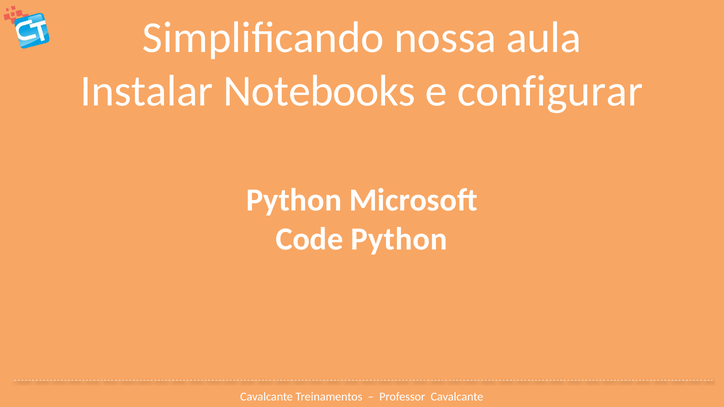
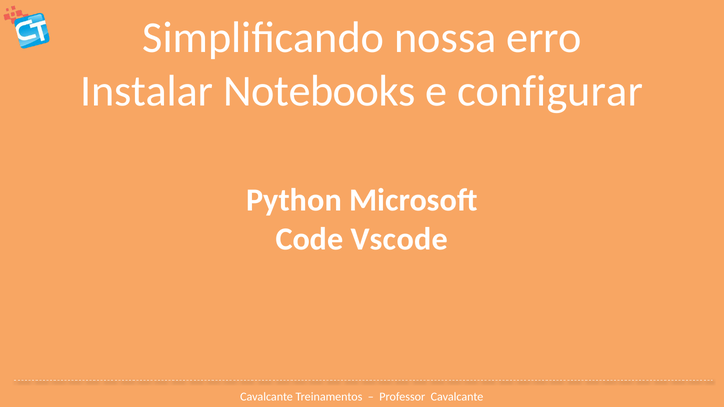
aula: aula -> erro (544, 38)
Code Python: Python -> Vscode (399, 239)
